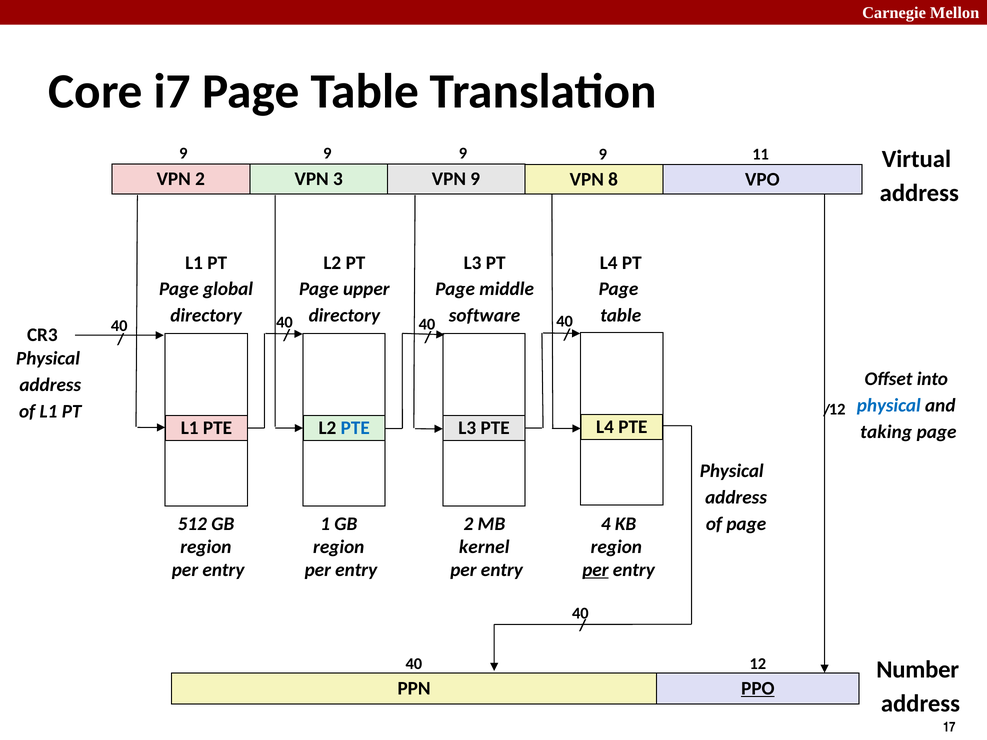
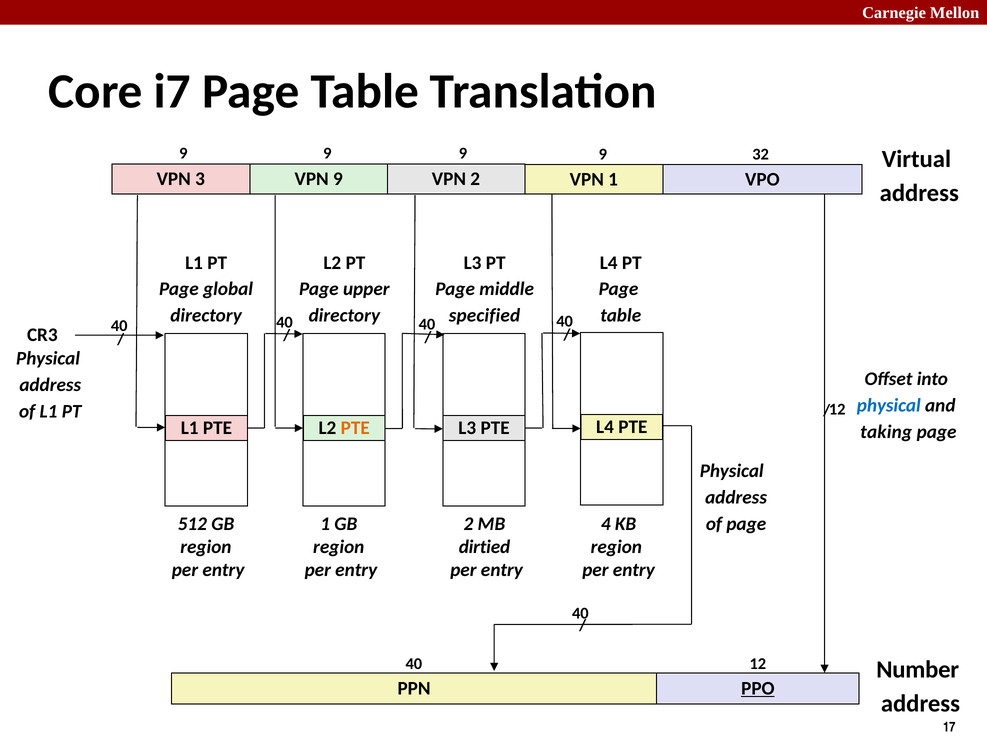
11: 11 -> 32 (761, 154)
VPN 2: 2 -> 3 (200, 179)
VPN 3: 3 -> 9 (338, 179)
VPN 9: 9 -> 2 (475, 179)
VPN 8: 8 -> 1 (613, 179)
software: software -> specified (485, 316)
PTE colour: blue -> orange (355, 428)
kernel: kernel -> dirtied (484, 547)
per underline: present -> none (595, 570)
